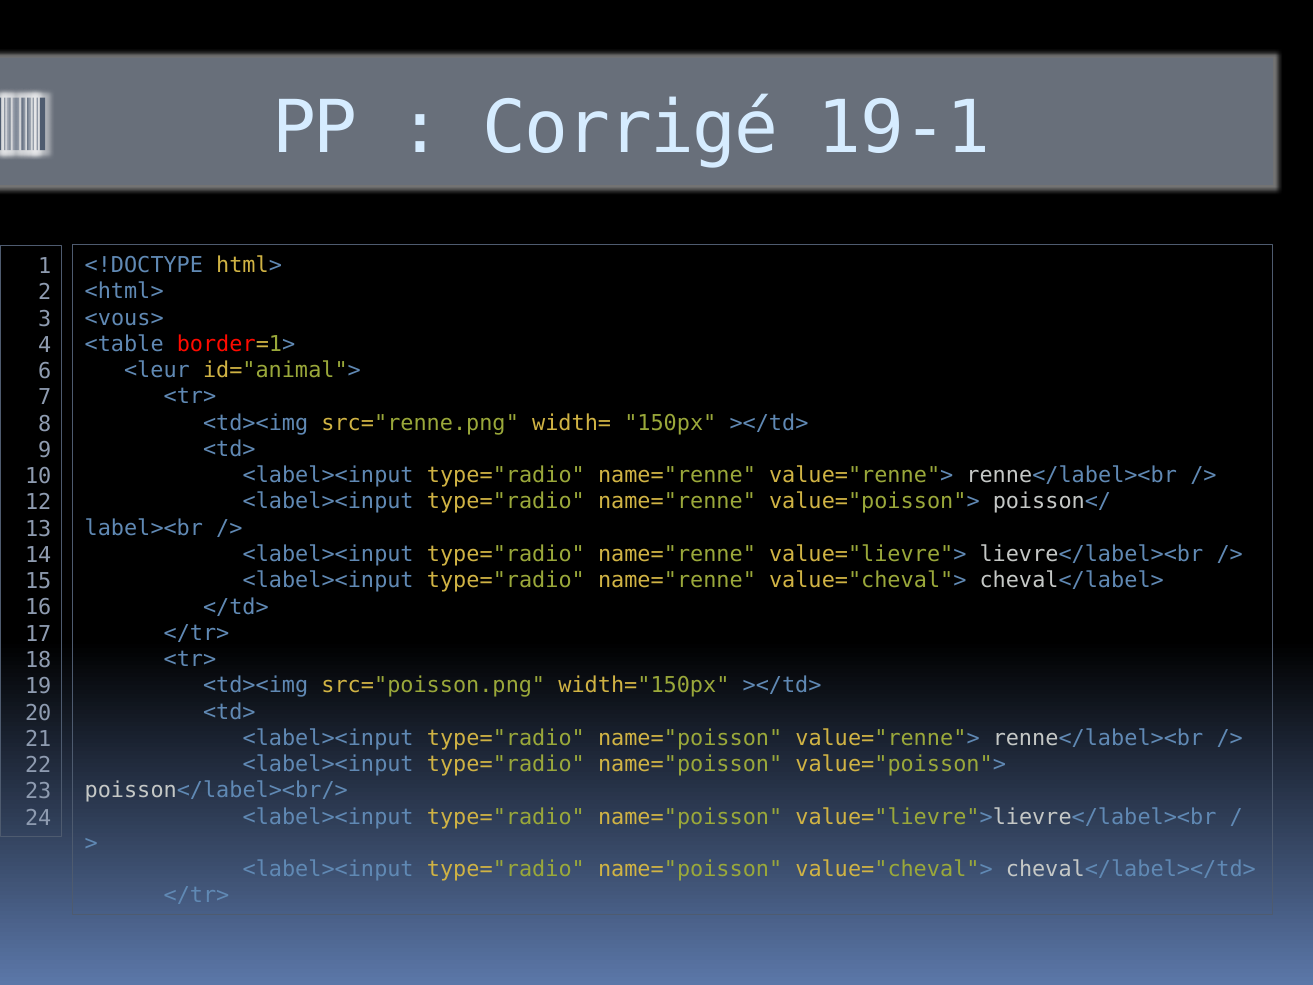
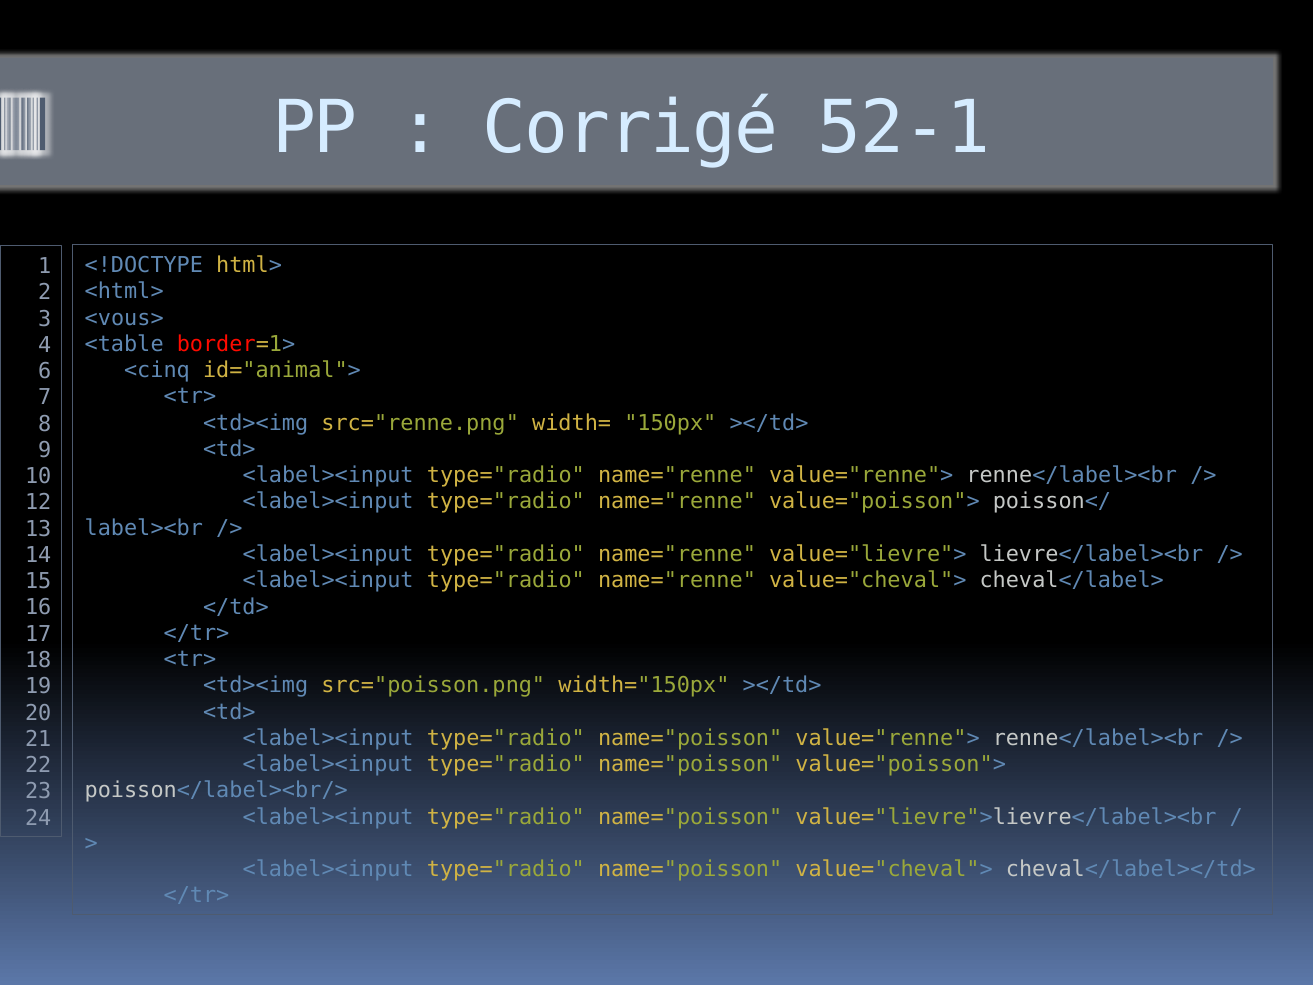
19-1: 19-1 -> 52-1 (904, 129)
<leur: <leur -> <cinq (157, 370)
